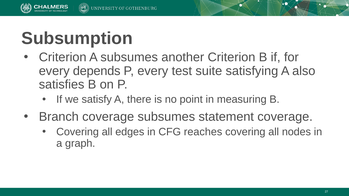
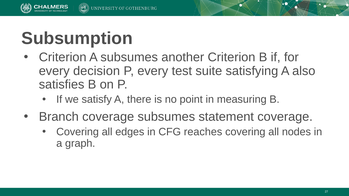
depends: depends -> decision (97, 71)
